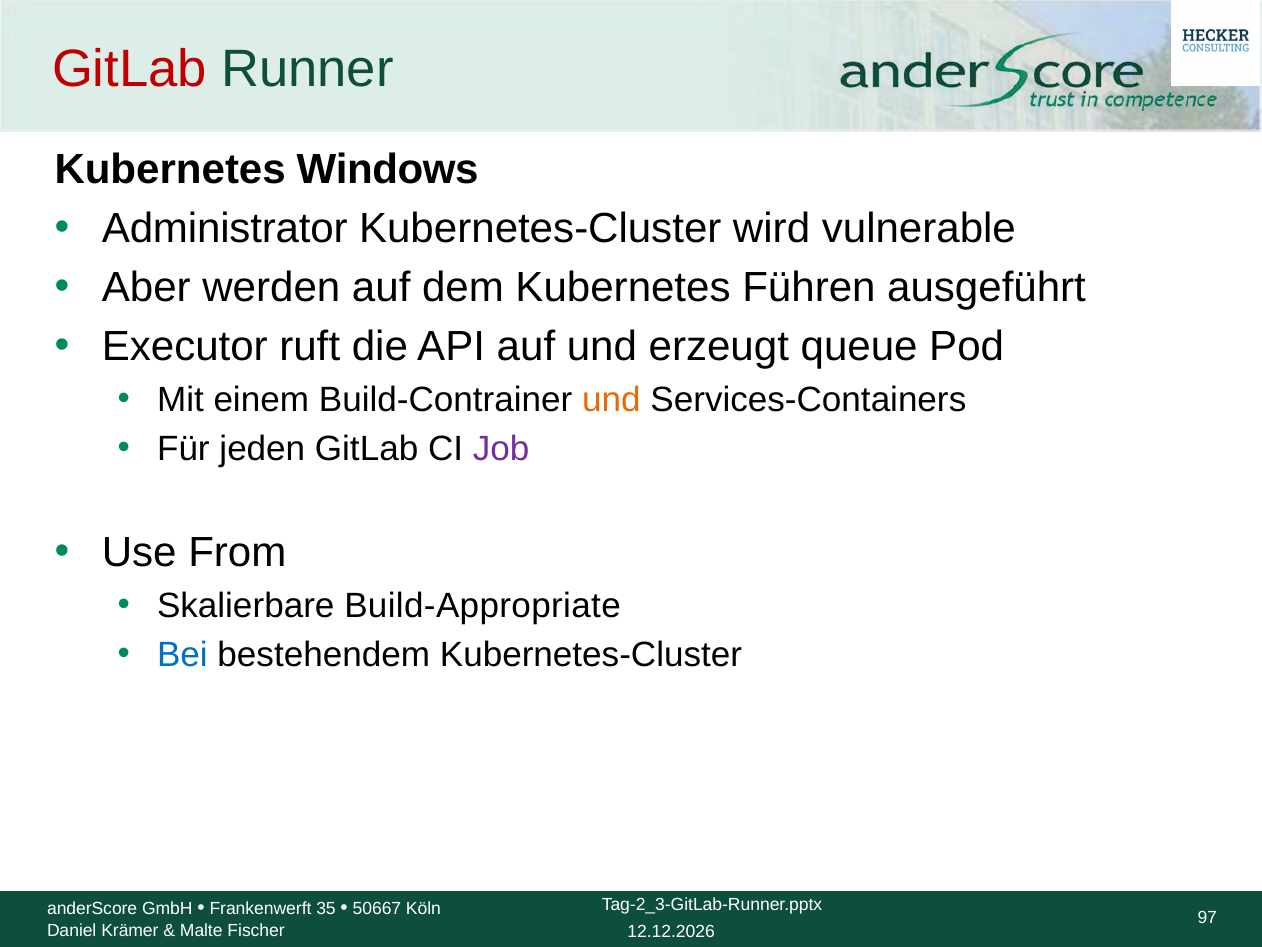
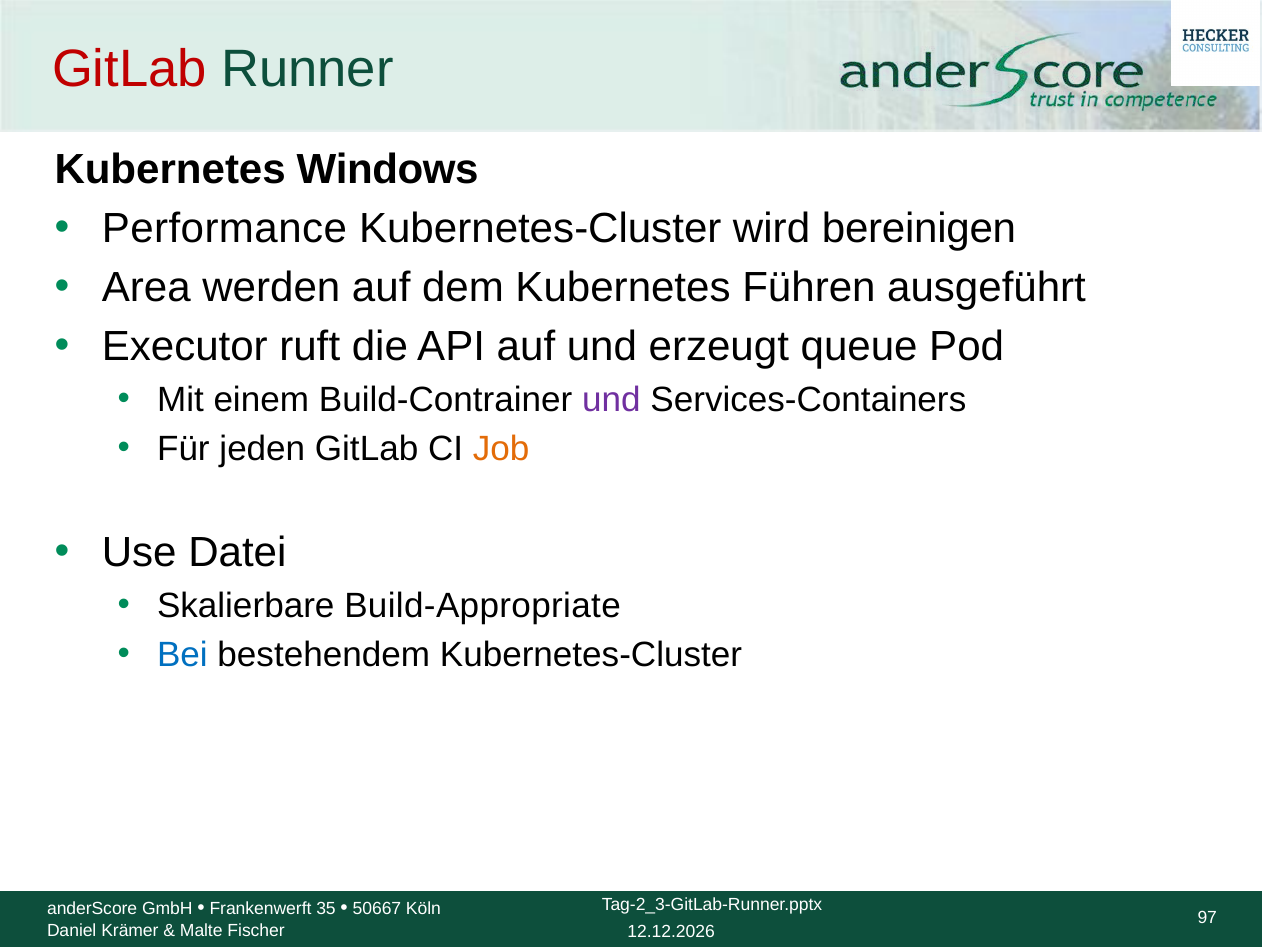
Administrator: Administrator -> Performance (224, 229)
vulnerable: vulnerable -> bereinigen (919, 229)
Aber: Aber -> Area (146, 288)
und colour: orange -> purple (611, 399)
Job colour: purple -> orange (501, 448)
From: From -> Datei (237, 553)
